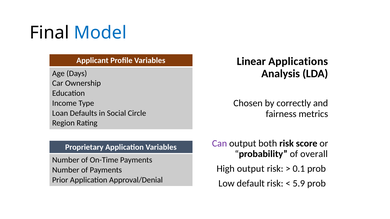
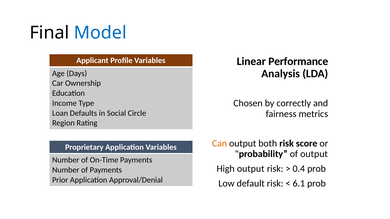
Applications: Applications -> Performance (298, 62)
Can colour: purple -> orange (220, 144)
of overall: overall -> output (314, 154)
0.1: 0.1 -> 0.4 (299, 169)
5.9: 5.9 -> 6.1 (299, 184)
